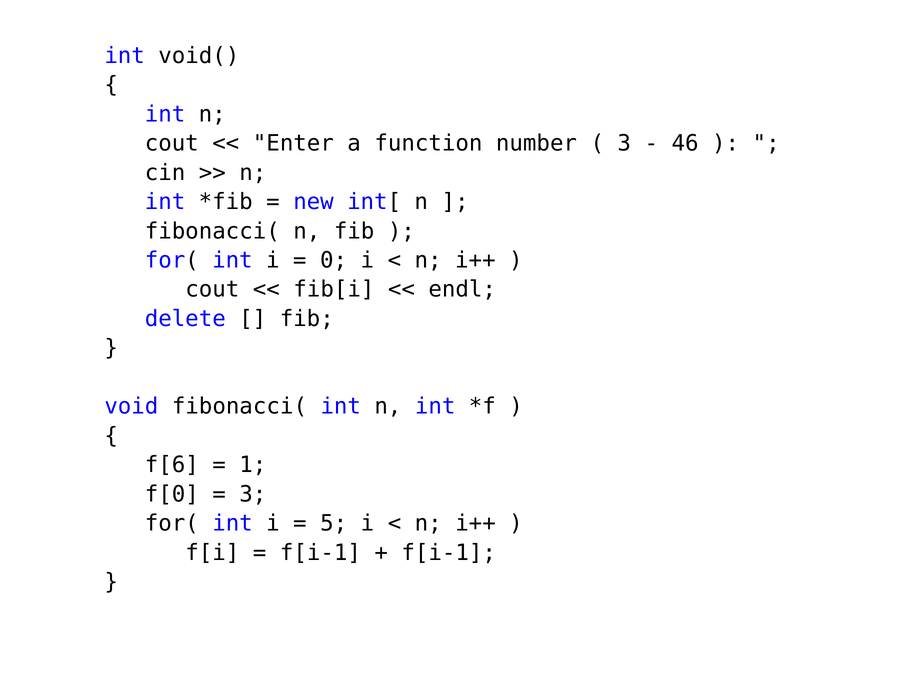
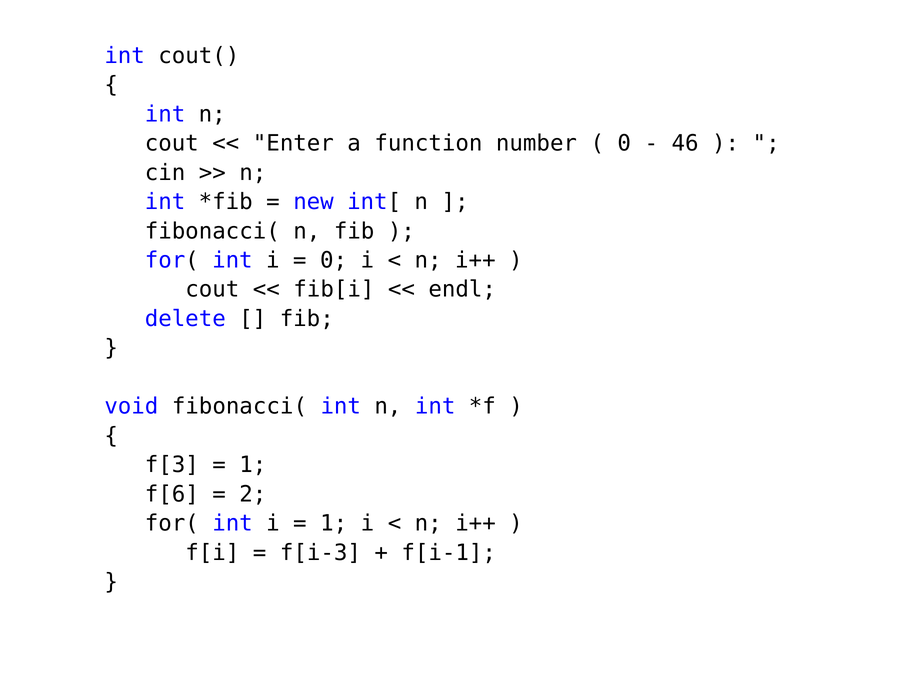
void(: void( -> cout( (199, 56)
3: 3 -> 0 (624, 143)
f[6: f[6 -> f[3 (172, 465)
f[0: f[0 -> f[6 (172, 494)
3: 3 -> 2 (253, 494)
5: 5 -> 1 (334, 523)
f[i-1: f[i-1 -> f[i-3 (320, 552)
